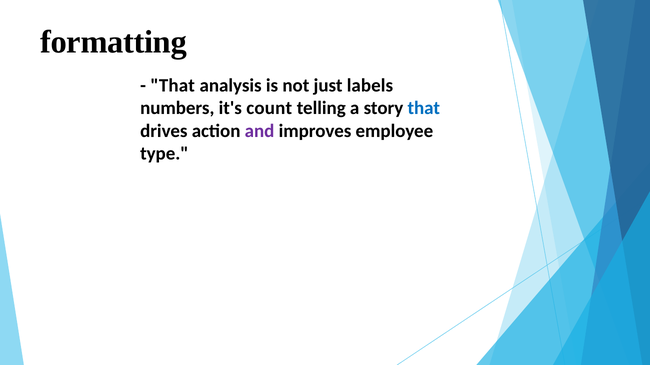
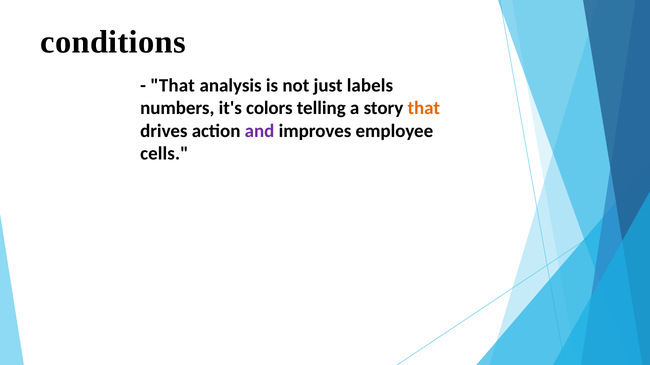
formatting: formatting -> conditions (113, 42)
count: count -> colors (269, 108)
that colour: blue -> orange (424, 108)
type: type -> cells (164, 154)
